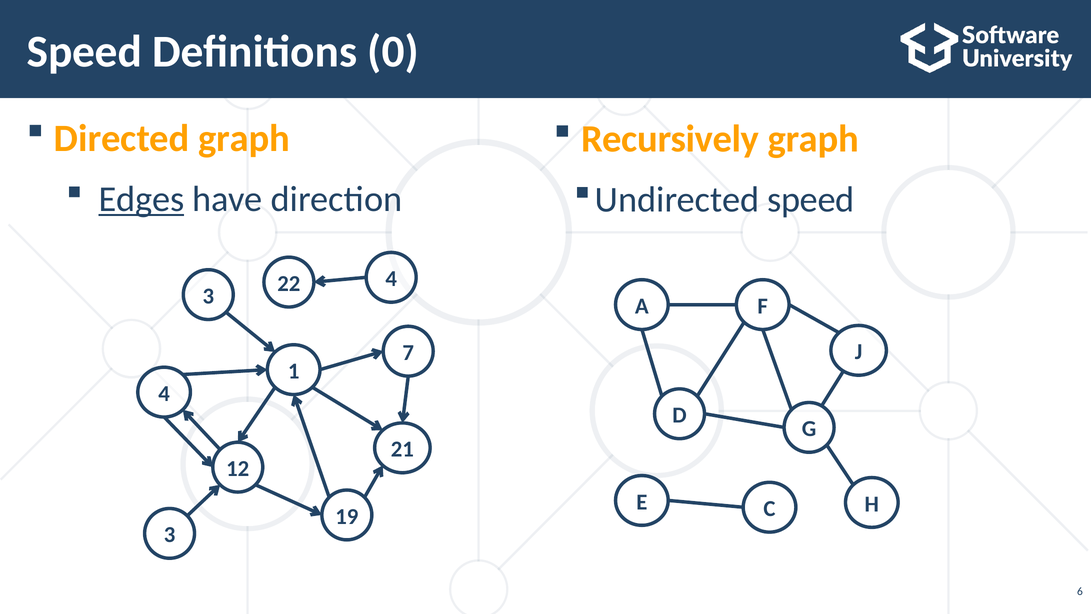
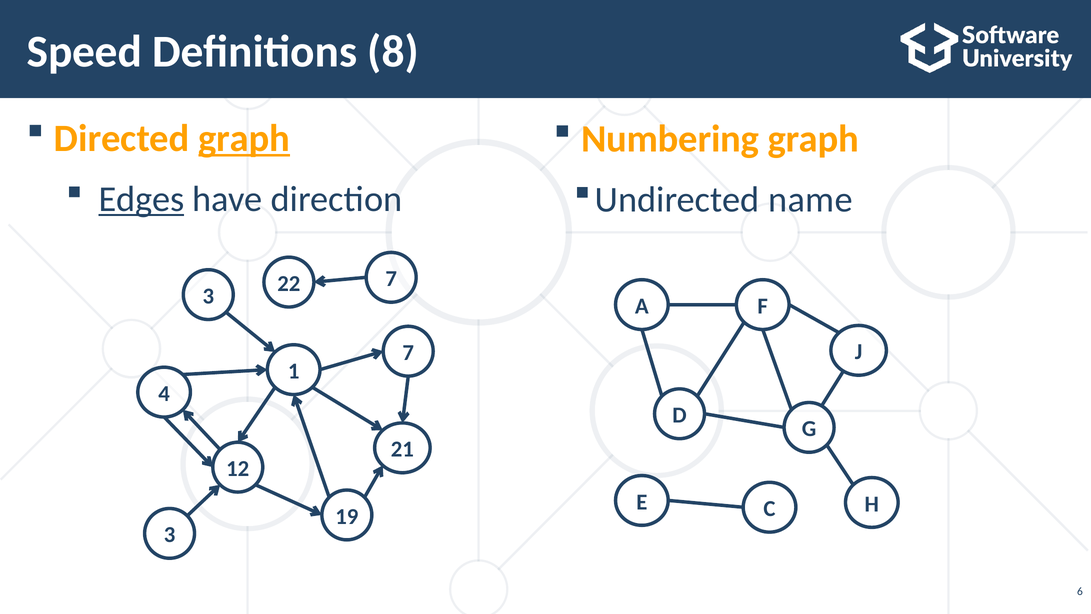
0: 0 -> 8 (393, 52)
graph underline: none -> present (244, 138)
Recursively: Recursively -> Numbering (670, 139)
Undirected speed: speed -> name (810, 200)
22 4: 4 -> 7 (391, 279)
